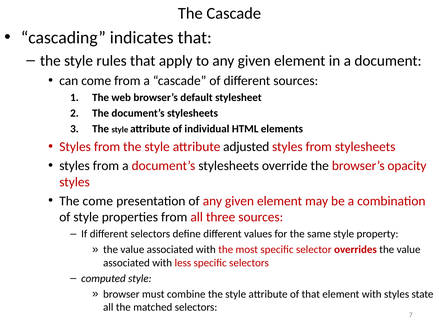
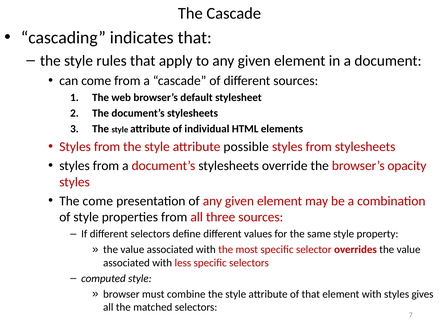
adjusted: adjusted -> possible (246, 146)
state: state -> gives (422, 293)
